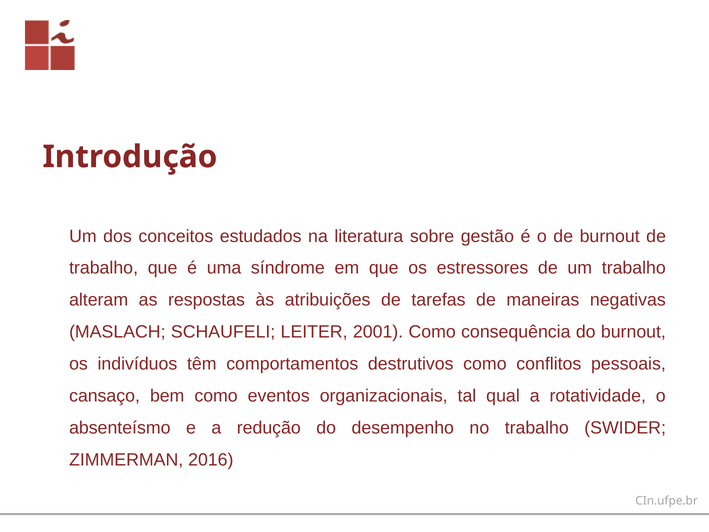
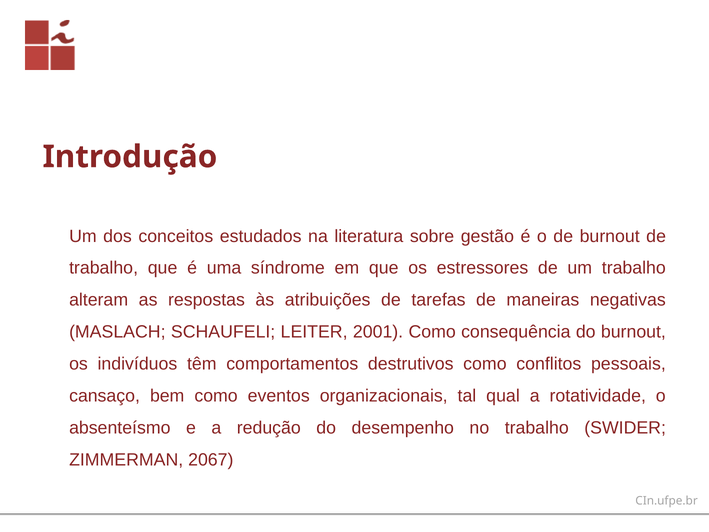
2016: 2016 -> 2067 (211, 459)
